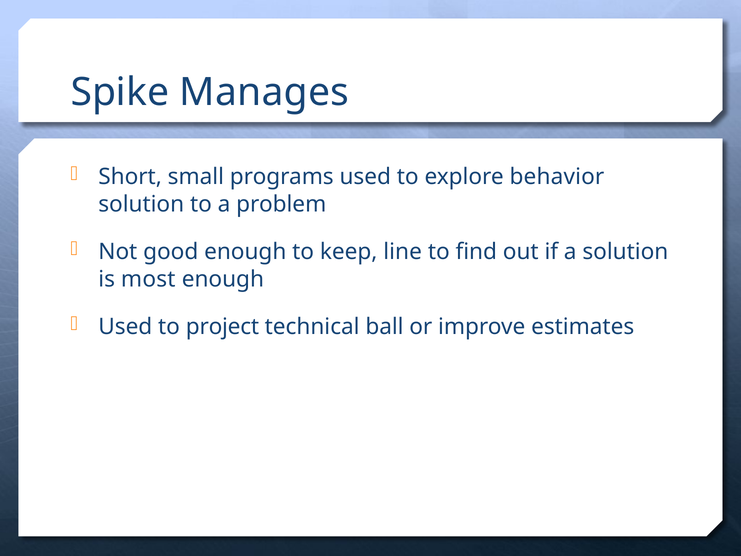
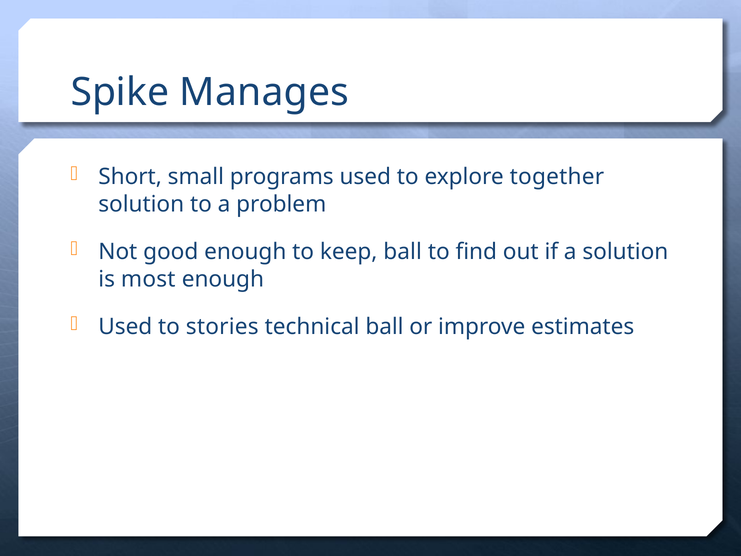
behavior: behavior -> together (557, 177)
keep line: line -> ball (403, 252)
project: project -> stories (222, 327)
